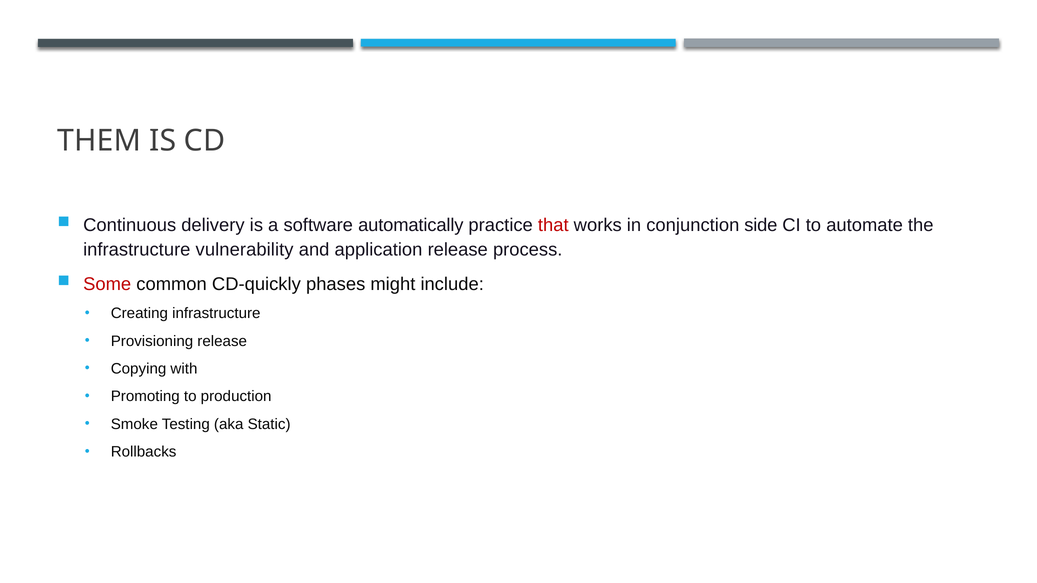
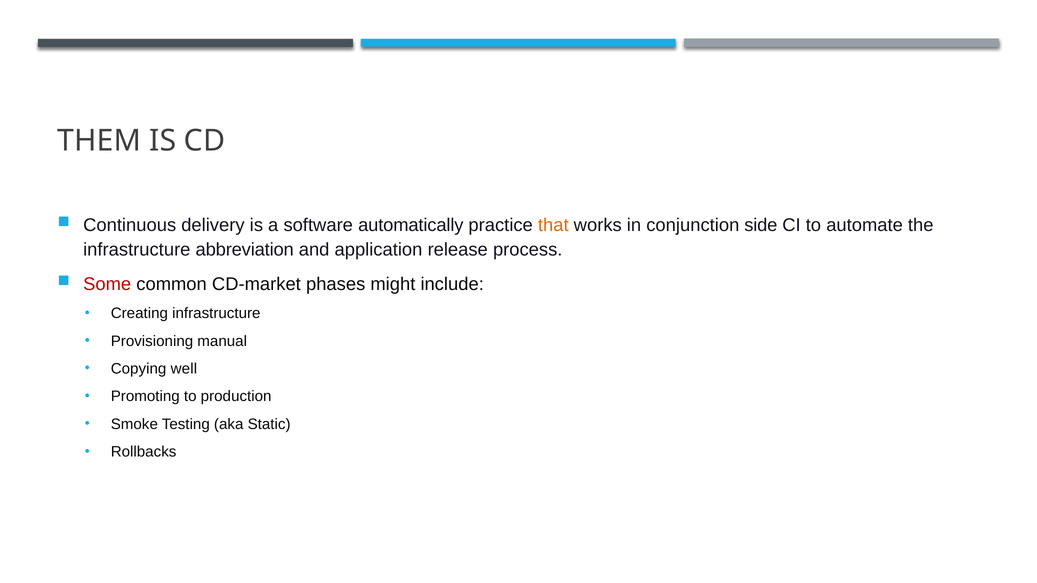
that colour: red -> orange (553, 225)
vulnerability: vulnerability -> abbreviation (245, 250)
CD-quickly: CD-quickly -> CD-market (256, 284)
Provisioning release: release -> manual (222, 341)
with: with -> well (184, 369)
